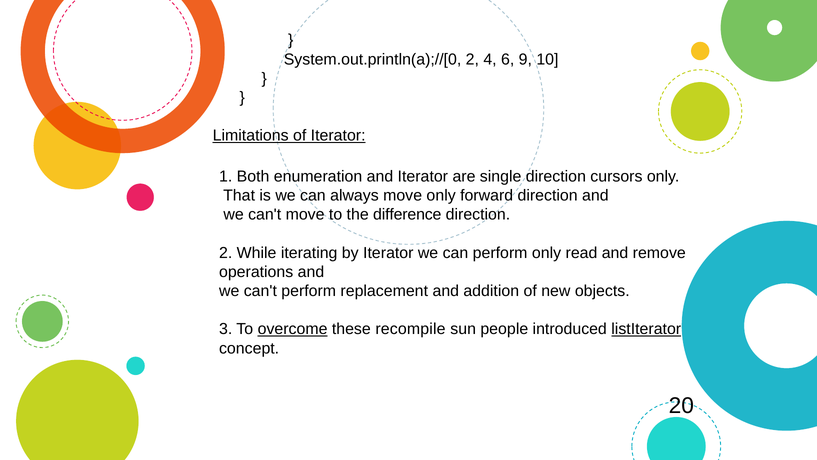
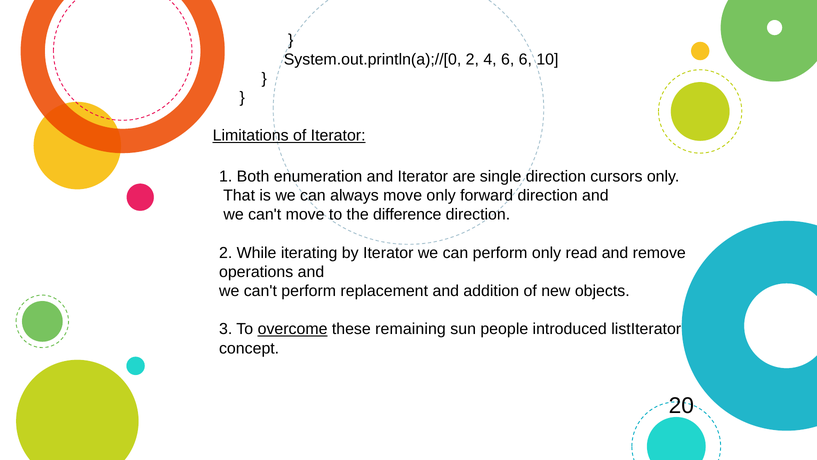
6 9: 9 -> 6 (525, 59)
recompile: recompile -> remaining (411, 329)
listIterator underline: present -> none (646, 329)
